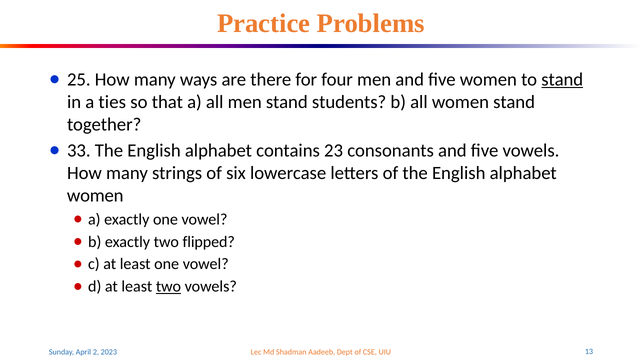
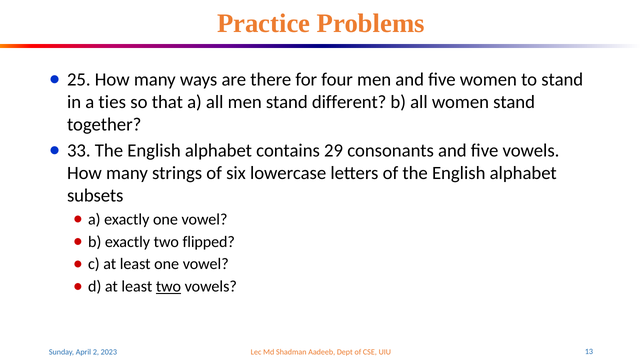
stand underline: present -> none (562, 80)
students: students -> different (349, 102)
23: 23 -> 29 (334, 151)
women: women -> subsets (95, 195)
